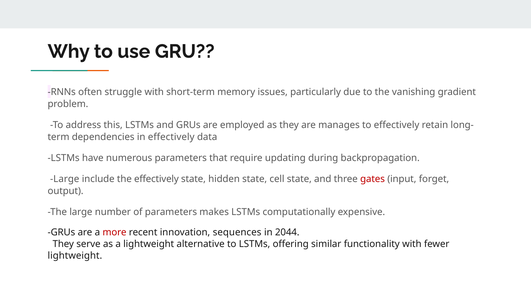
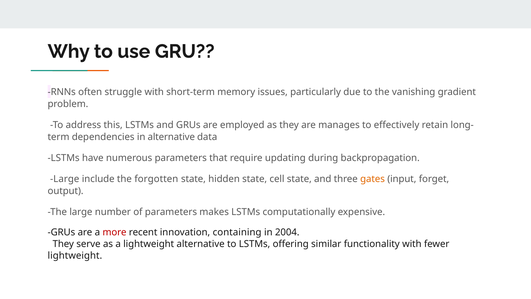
in effectively: effectively -> alternative (171, 137)
the effectively: effectively -> forgotten (156, 179)
gates colour: red -> orange (373, 179)
sequences: sequences -> containing (237, 232)
2044: 2044 -> 2004 (287, 232)
